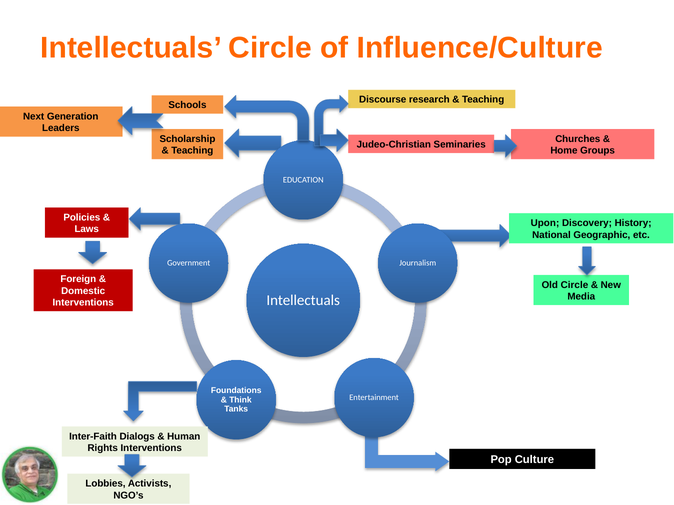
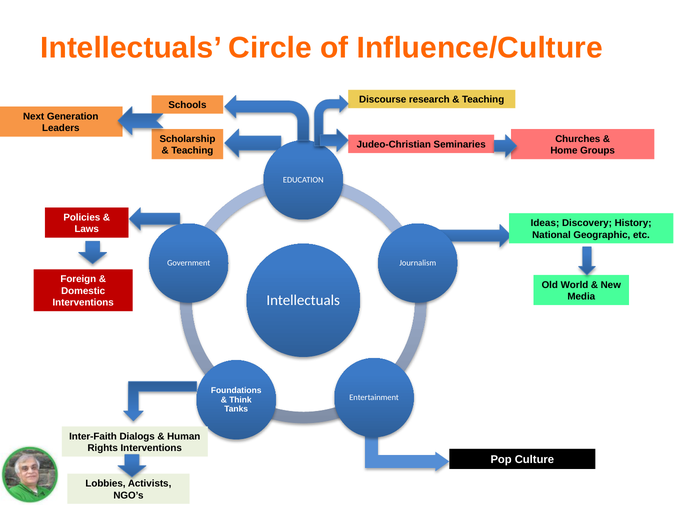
Upon: Upon -> Ideas (545, 223)
Old Circle: Circle -> World (574, 285)
